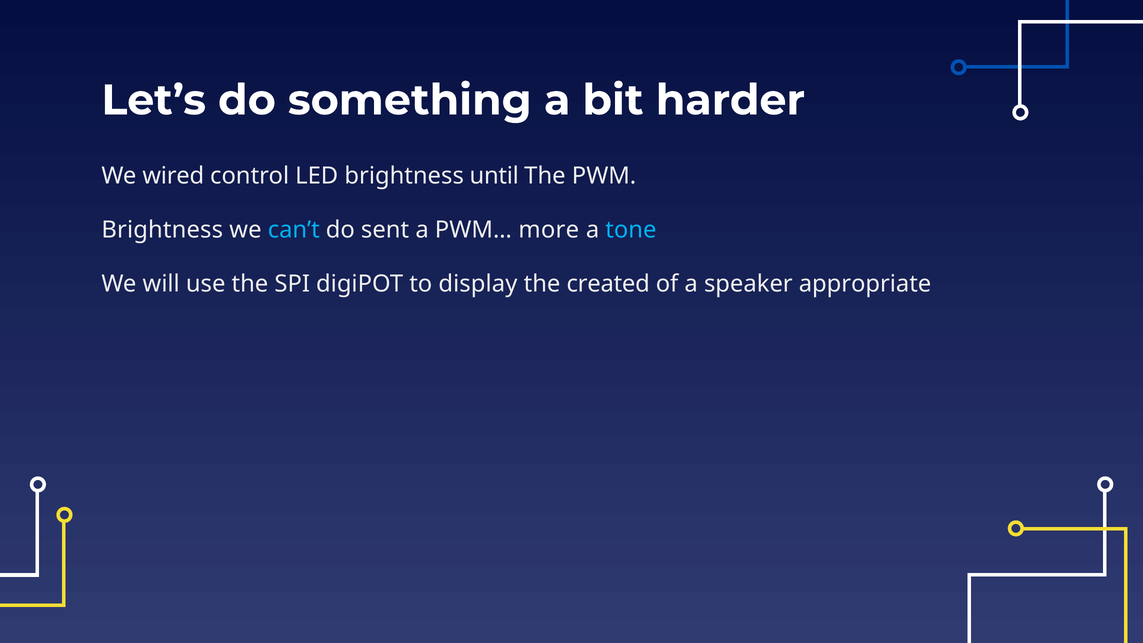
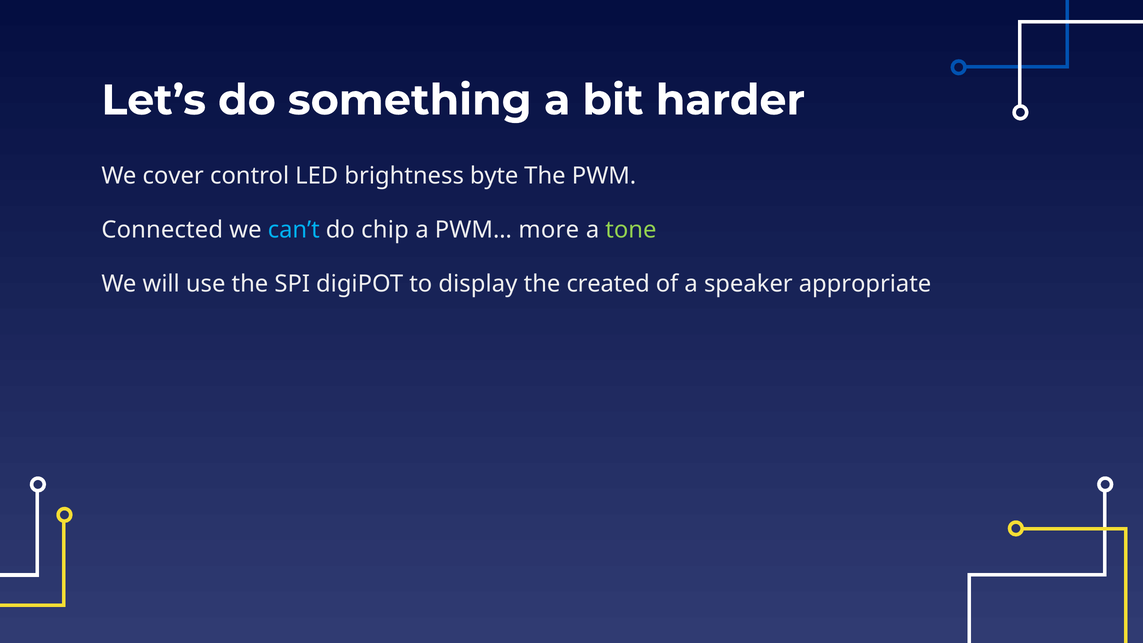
wired: wired -> cover (173, 176)
until: until -> byte (494, 176)
Brightness: Brightness -> Connected (162, 230)
sent: sent -> chip (385, 230)
tone colour: light blue -> light green (631, 230)
